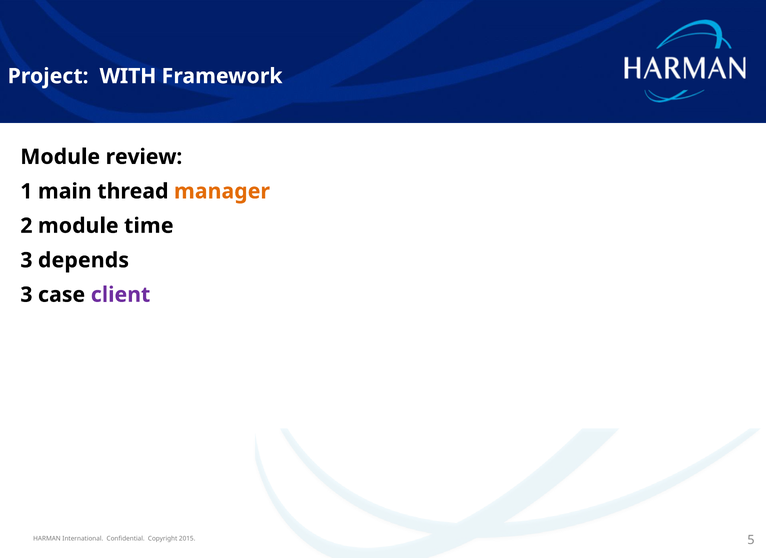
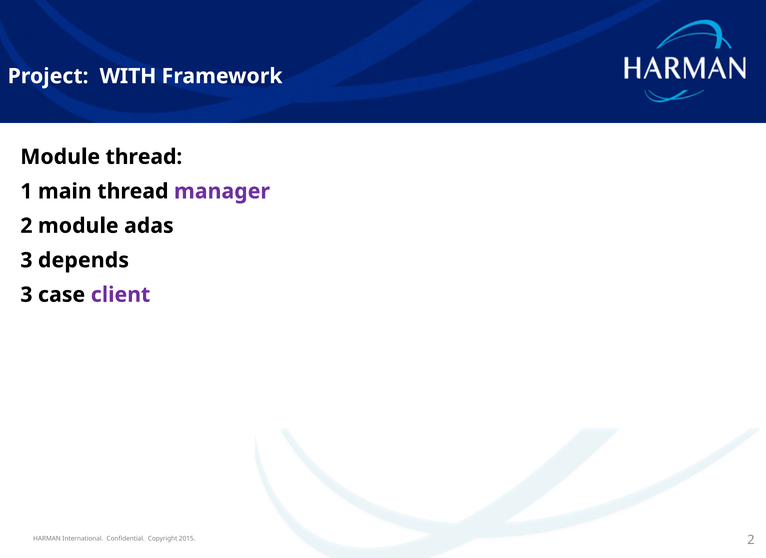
Module review: review -> thread (144, 157)
manager colour: orange -> purple (222, 191)
time: time -> adas (149, 226)
5: 5 -> 2 (751, 540)
